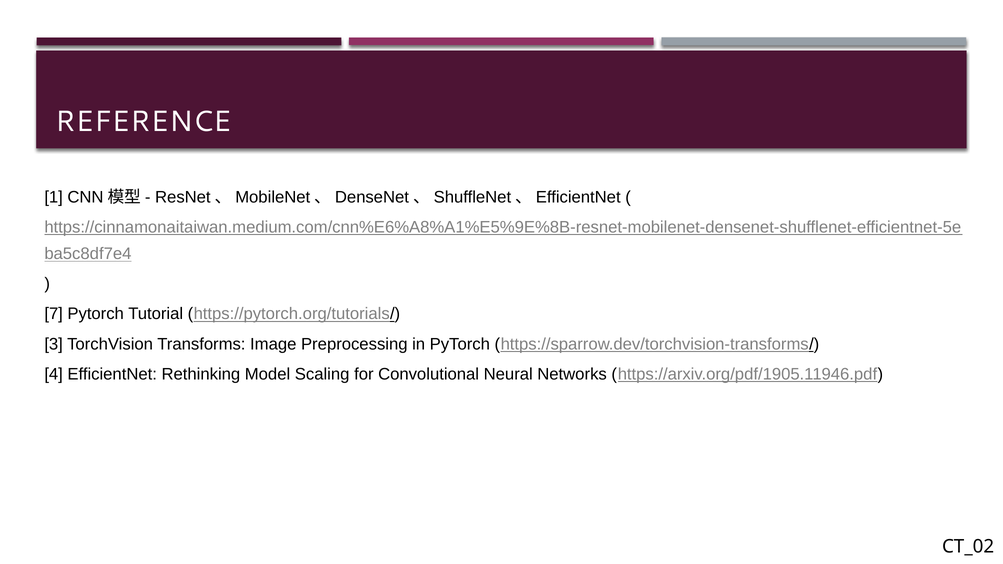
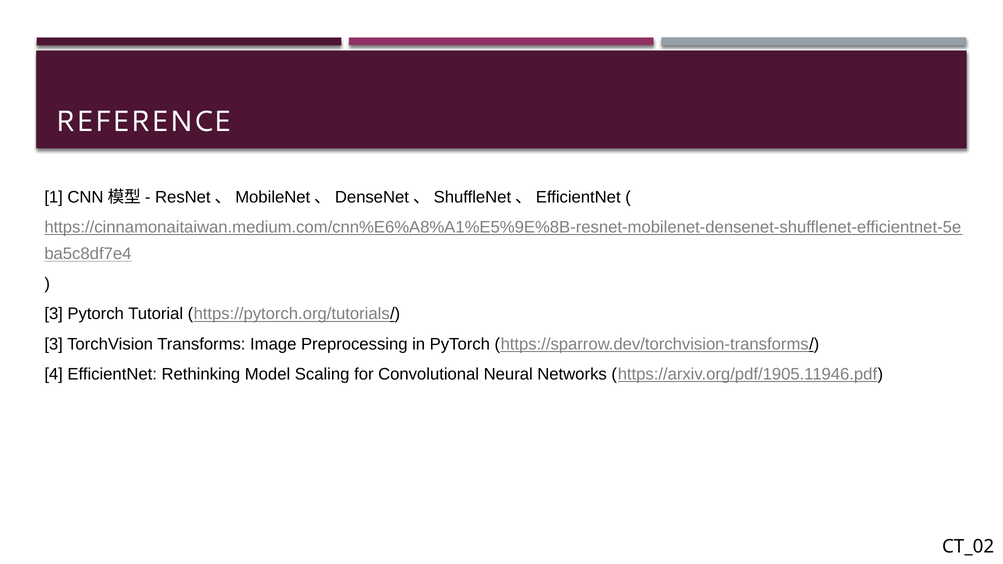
7: 7 -> 3 (54, 314)
